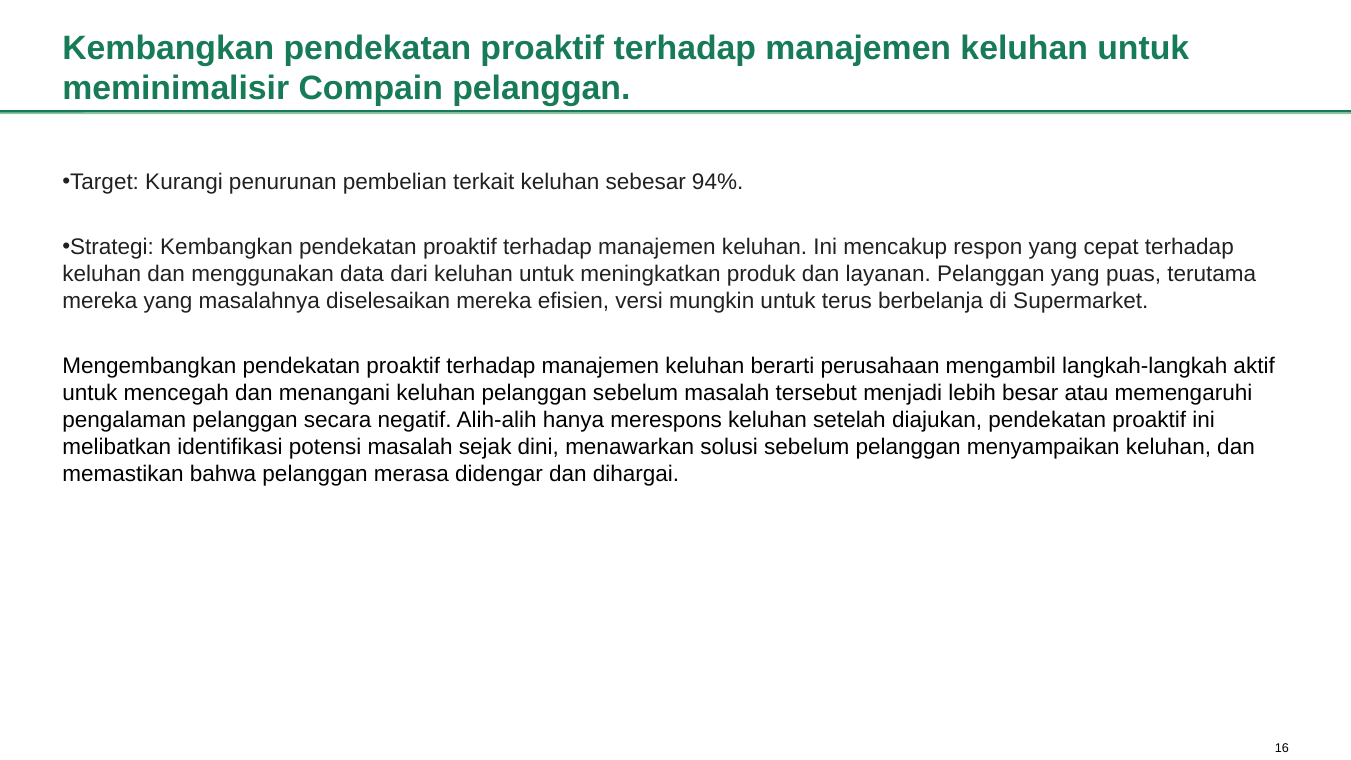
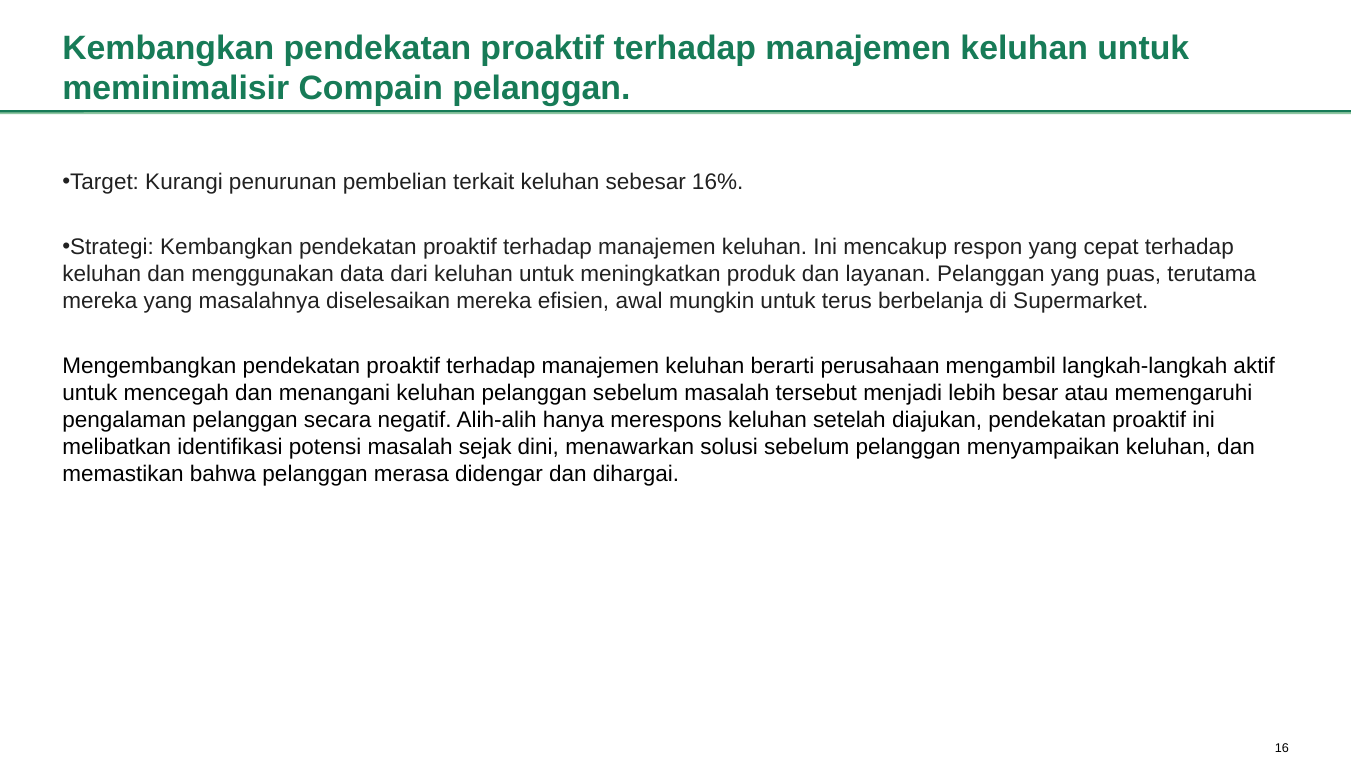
94%: 94% -> 16% (718, 182)
versi: versi -> awal (639, 301)
